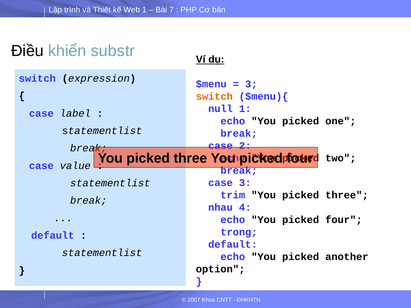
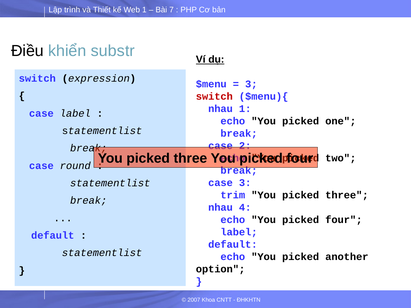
switch colour: orange -> red (214, 97)
null: null -> nhau (220, 109)
value: value -> round (75, 166)
trong: trong -> label (239, 232)
